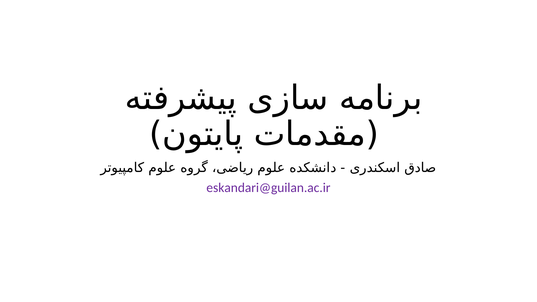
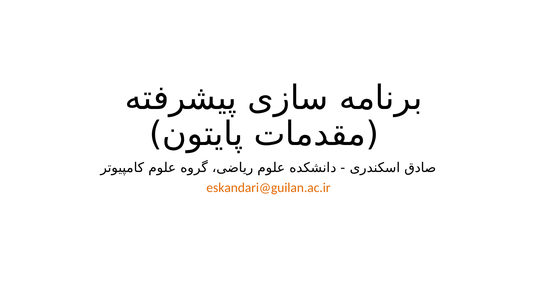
eskandari@guilan.ac.ir colour: purple -> orange (268, 188)
